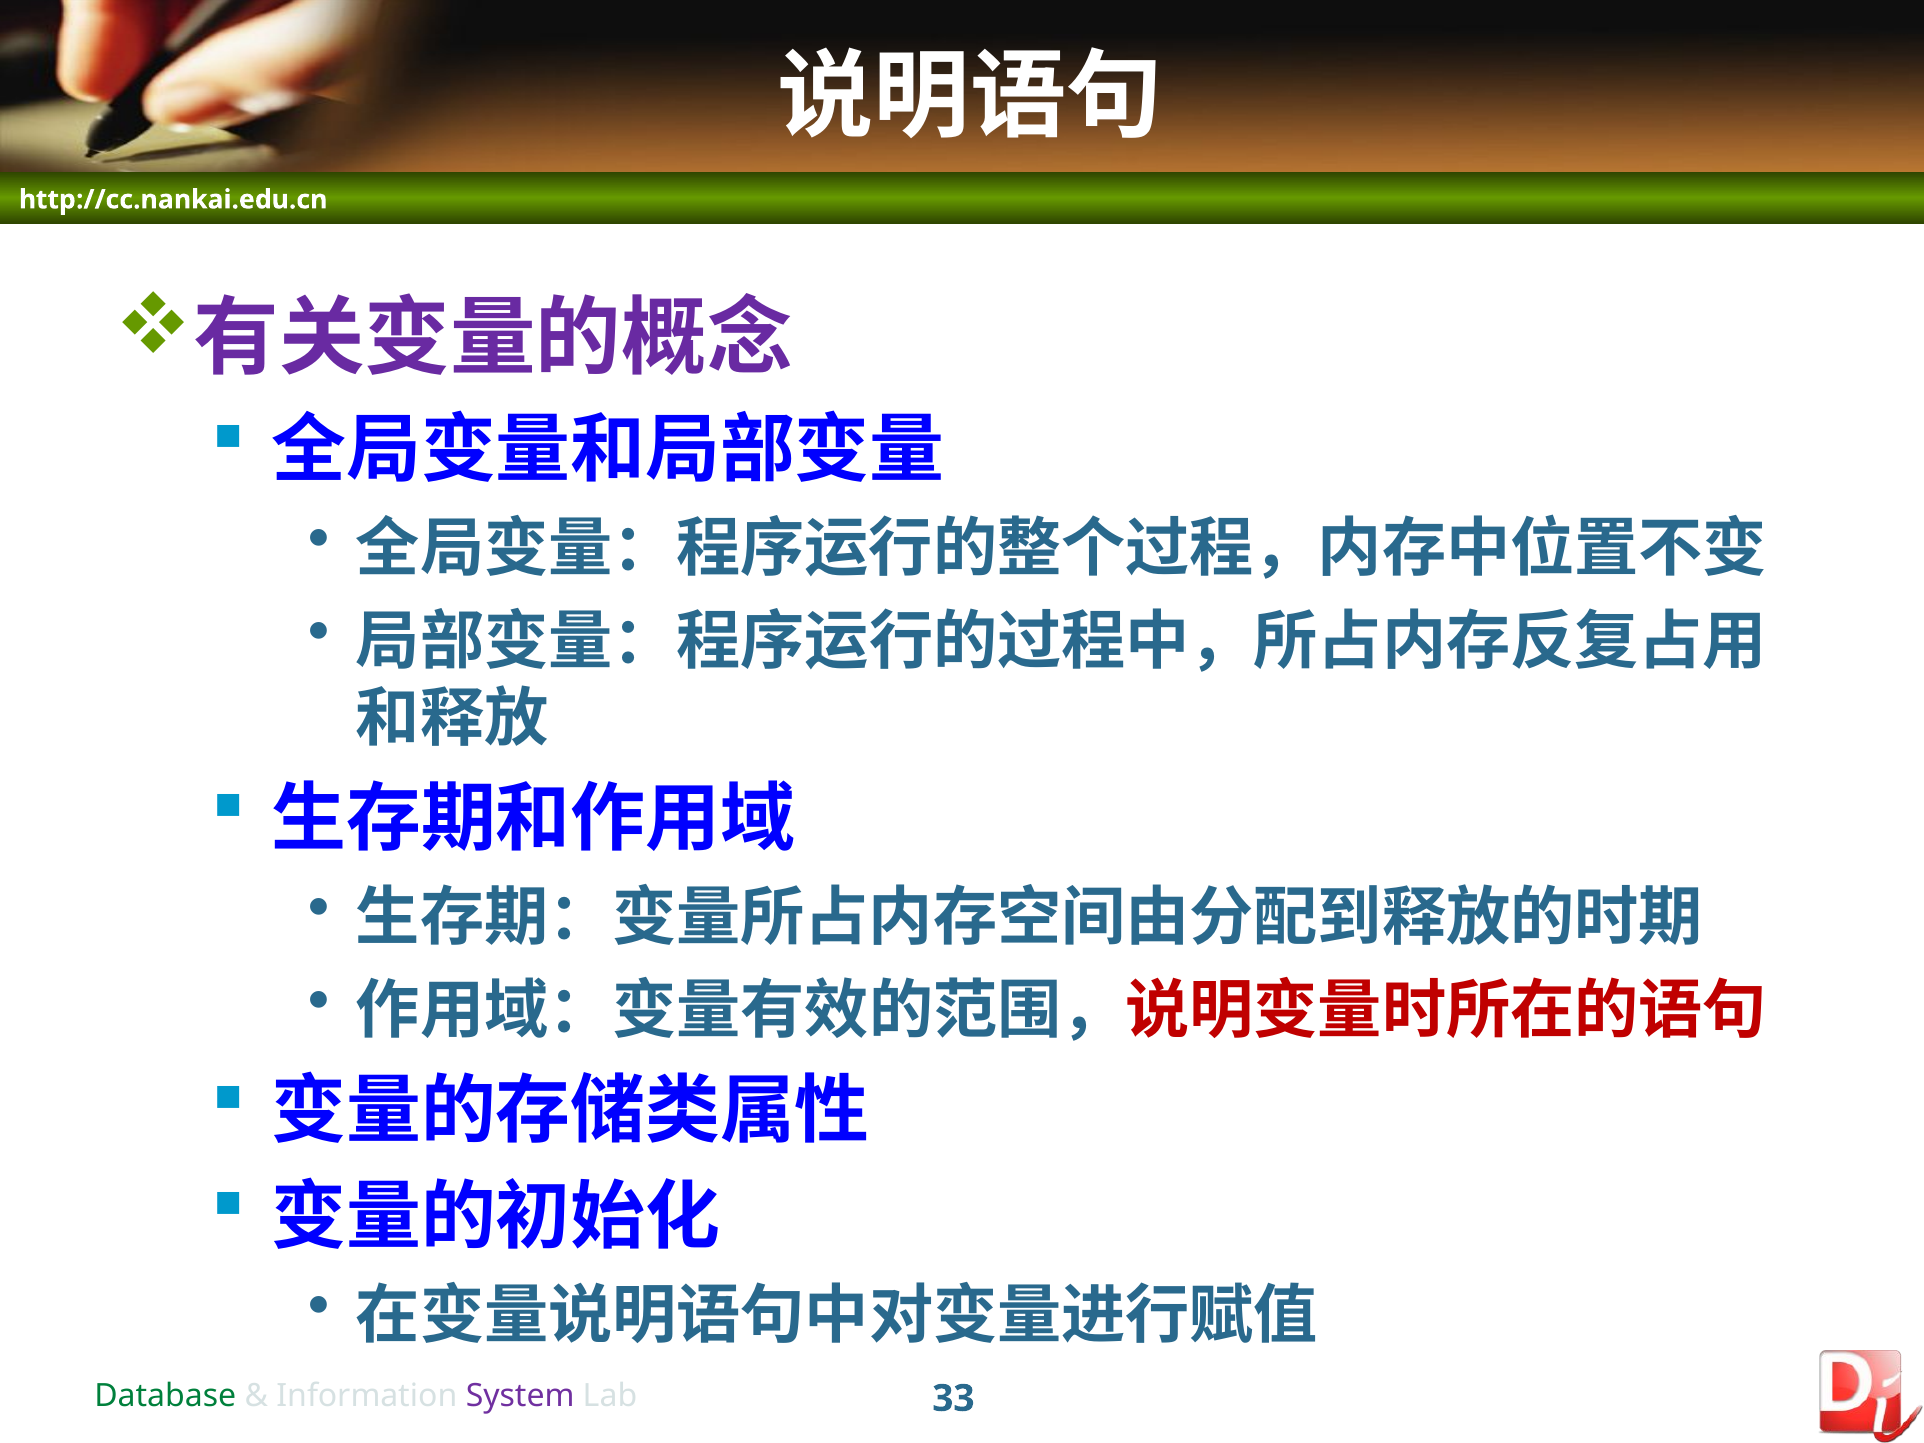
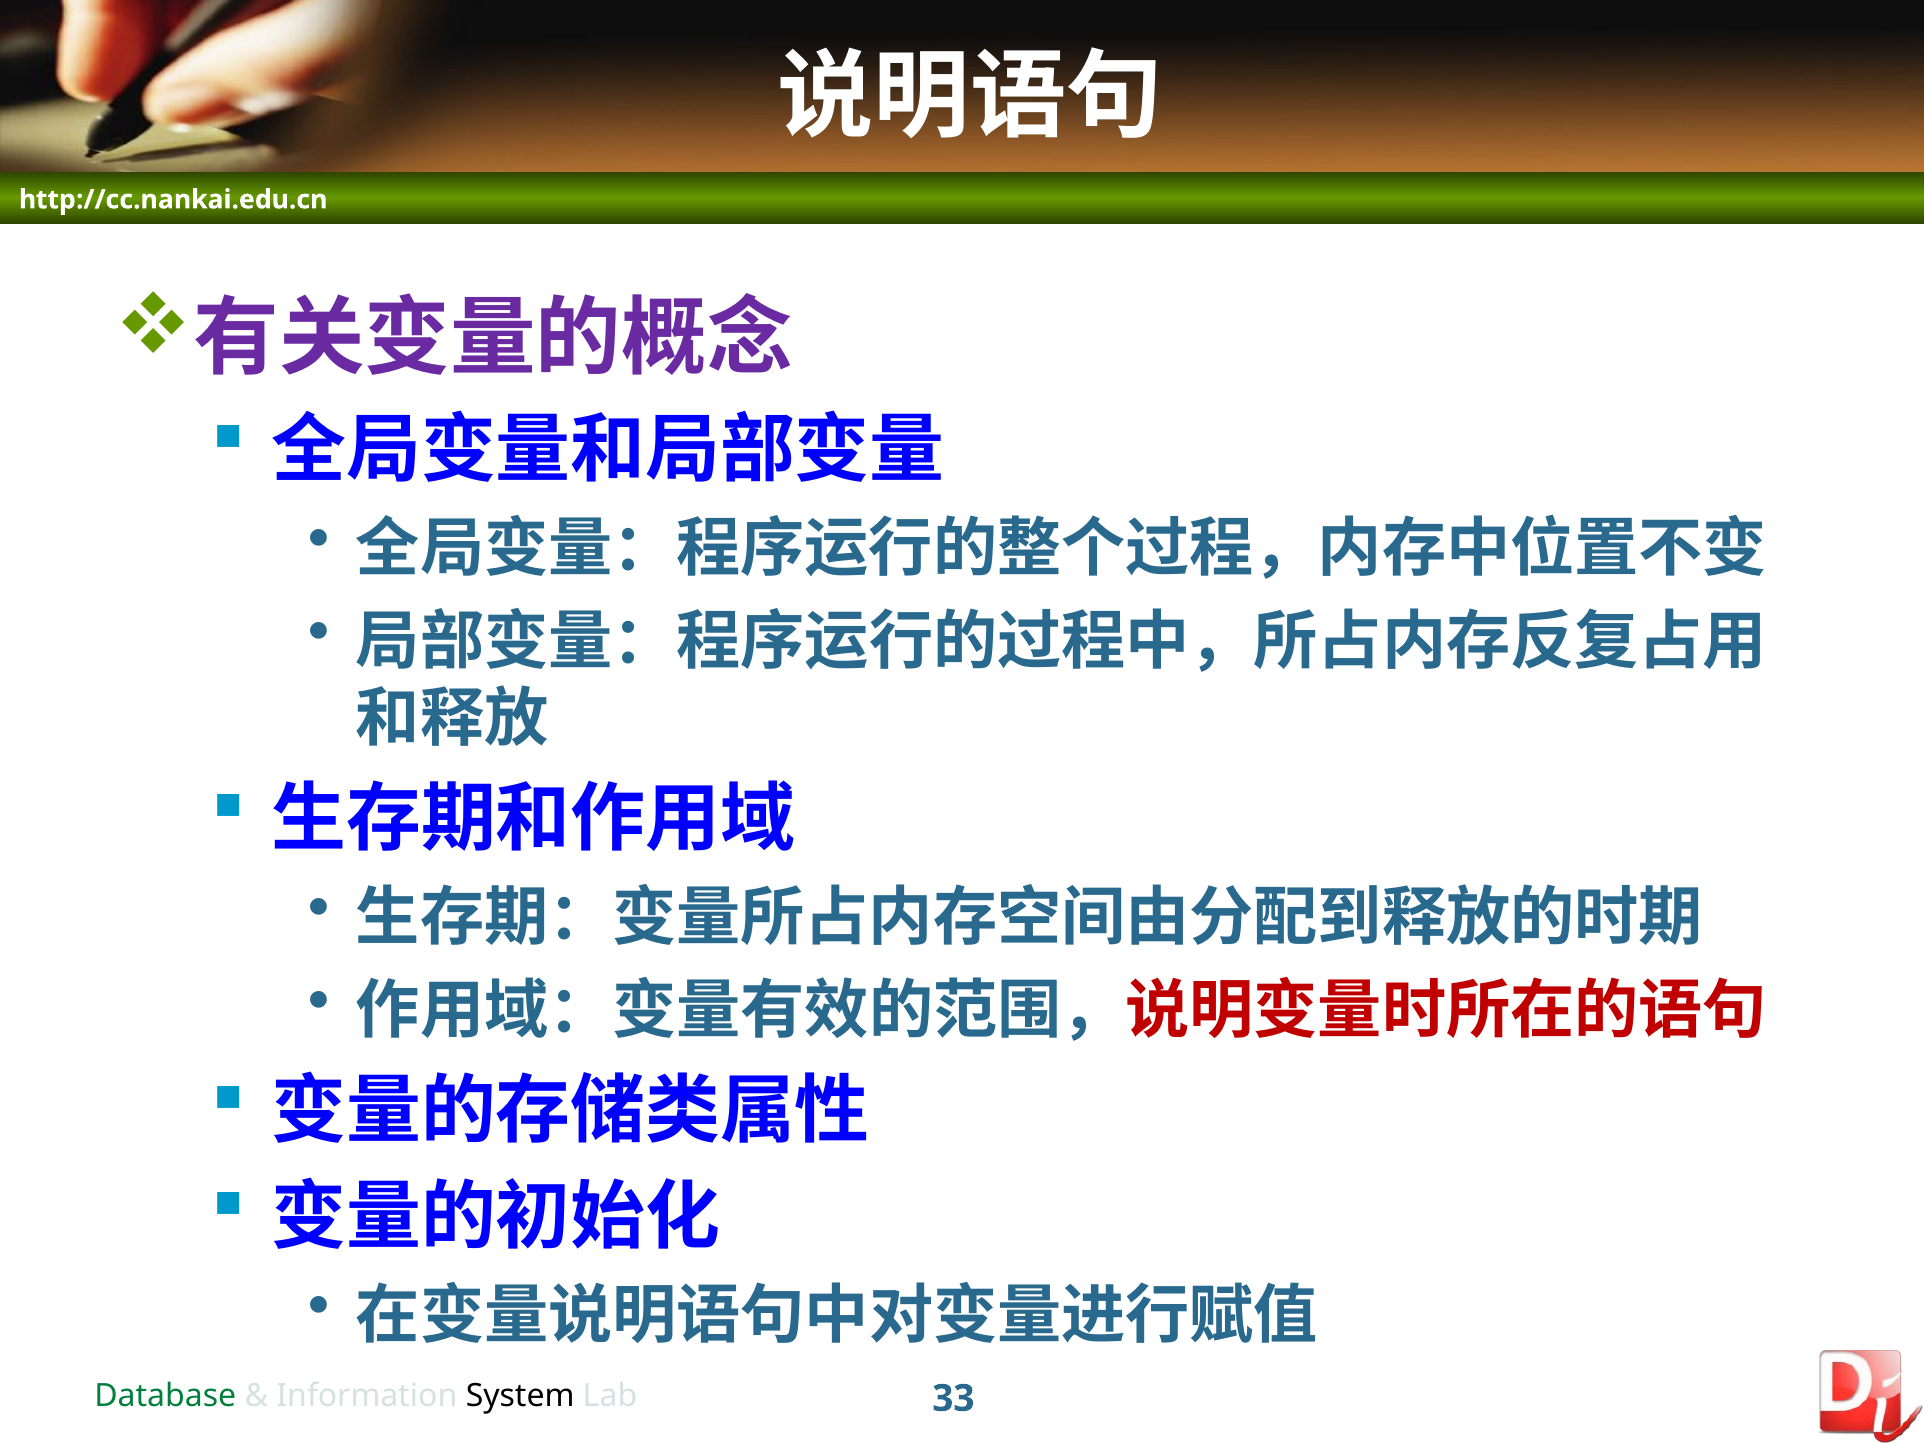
System colour: purple -> black (520, 1396)
